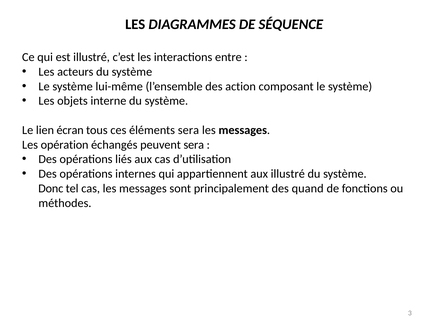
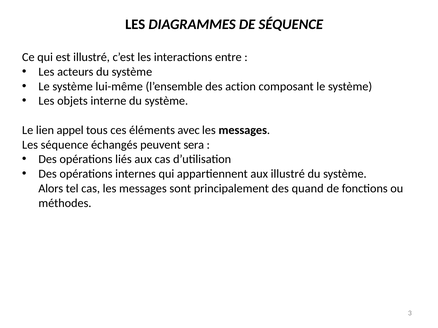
écran: écran -> appel (70, 130)
éléments sera: sera -> avec (189, 130)
Les opération: opération -> séquence (65, 145)
Donc: Donc -> Alors (51, 189)
